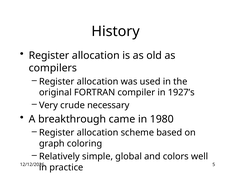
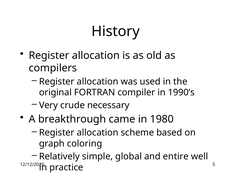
1927’s: 1927’s -> 1990’s (181, 93)
colors: colors -> entire (176, 157)
